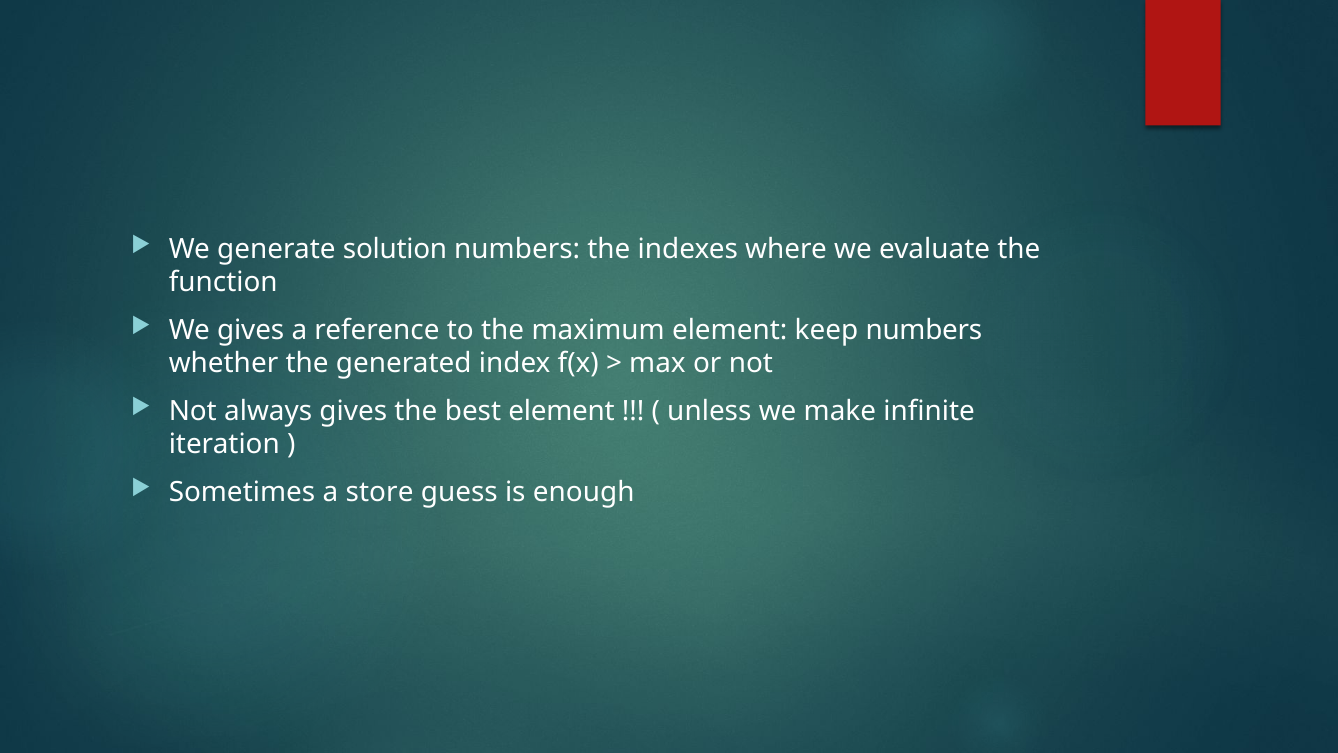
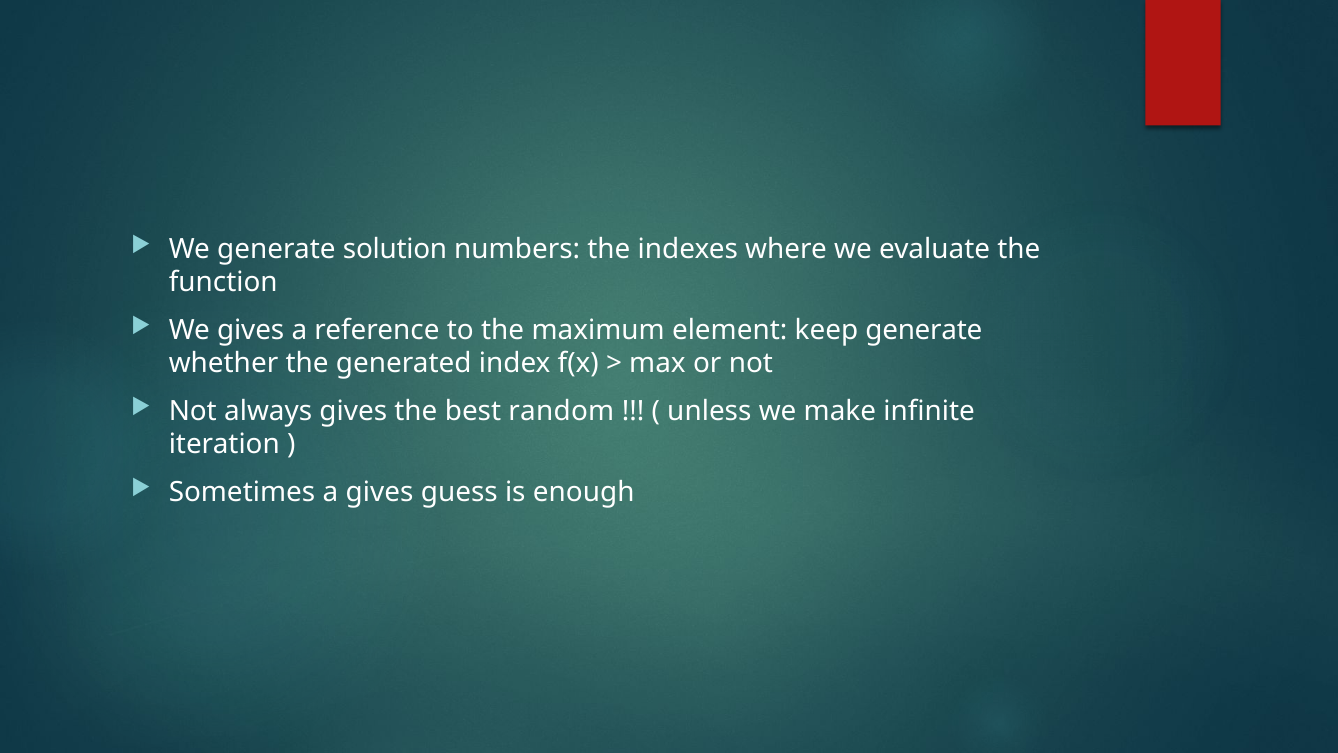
keep numbers: numbers -> generate (924, 330)
best element: element -> random (561, 411)
a store: store -> gives (380, 492)
